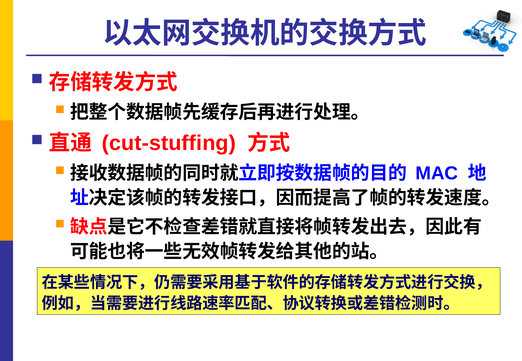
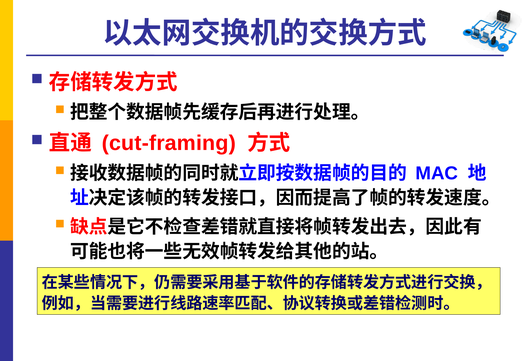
cut-stuffing: cut-stuffing -> cut-framing (169, 143)
